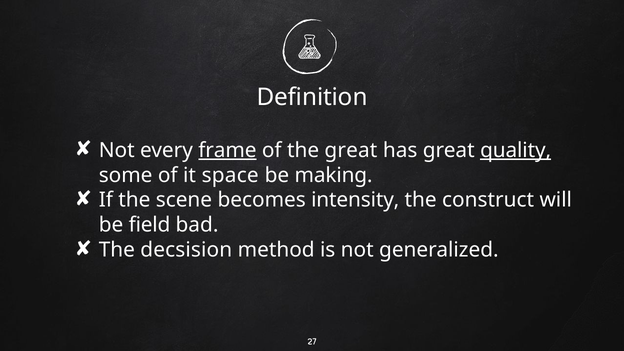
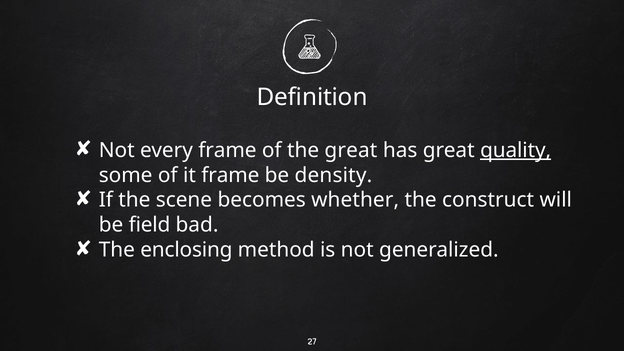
frame underline: present -> none (227, 150)
it space: space -> frame (230, 175)
making: making -> density (333, 175)
intensity: intensity -> whether (355, 200)
decsision: decsision -> enclosing (186, 250)
